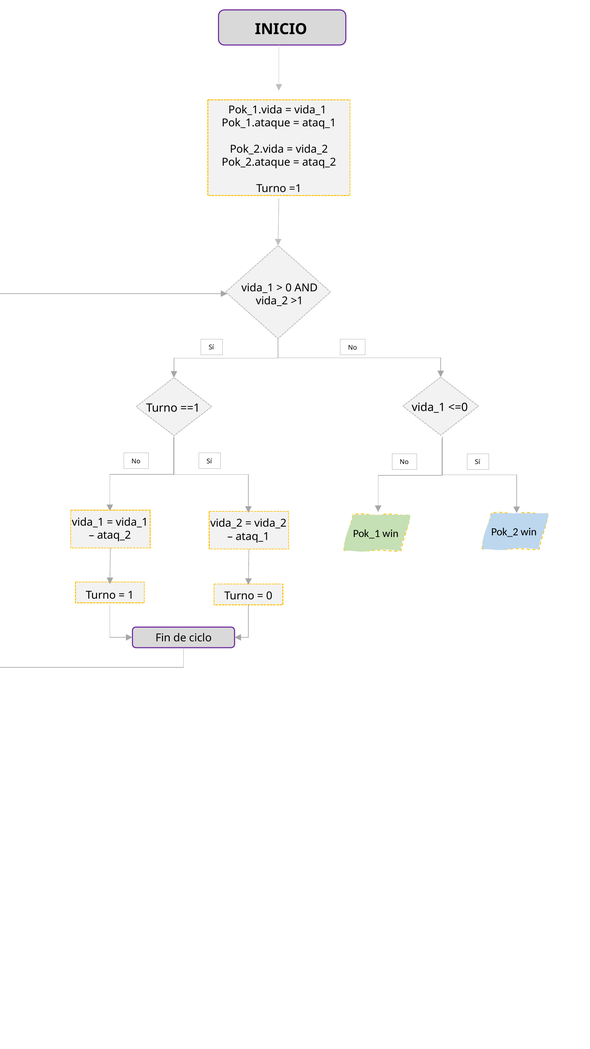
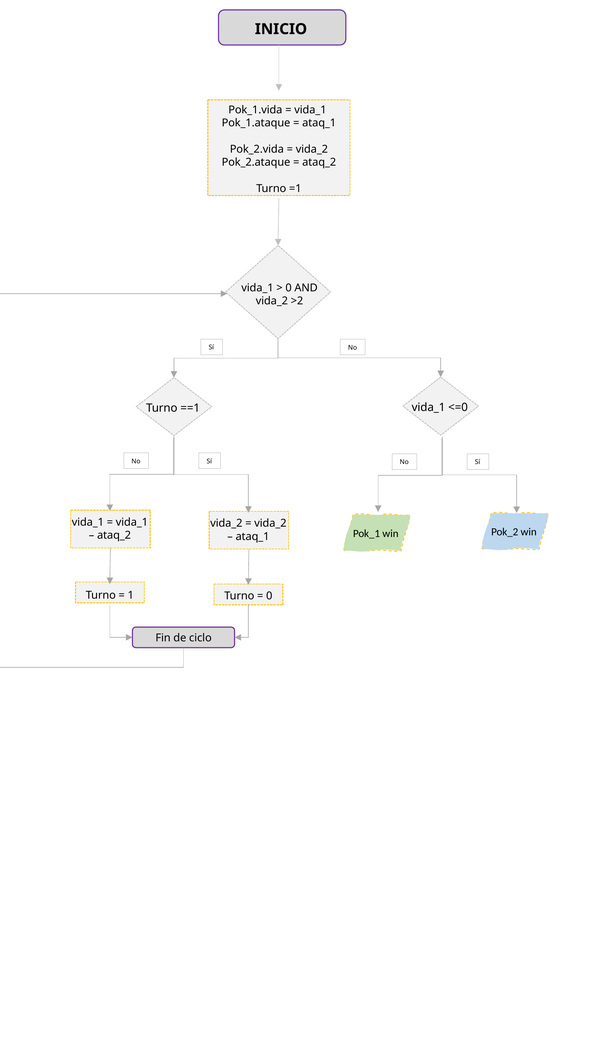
>1: >1 -> >2 (297, 301)
